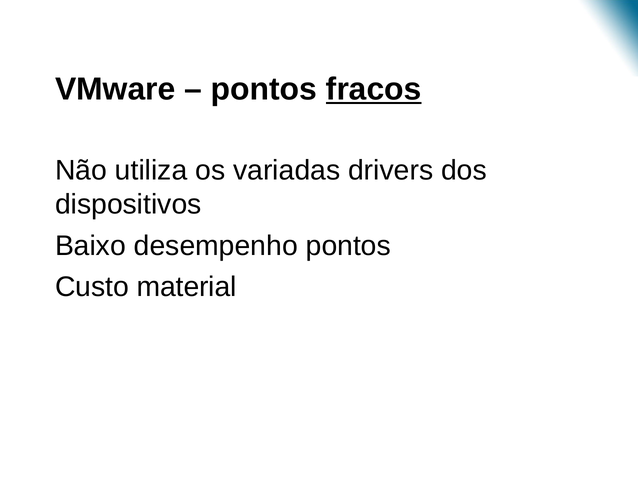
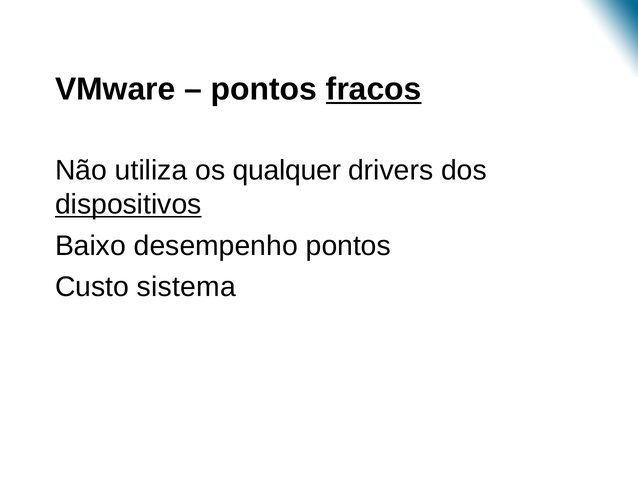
variadas: variadas -> qualquer (287, 171)
dispositivos underline: none -> present (128, 205)
material: material -> sistema (186, 287)
